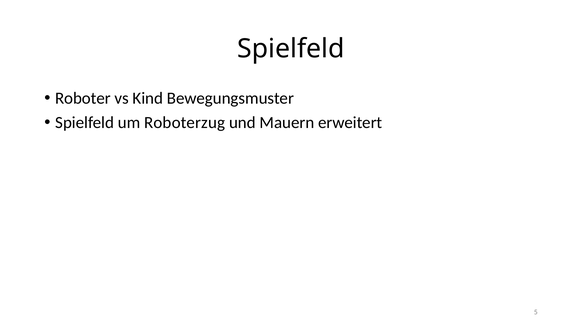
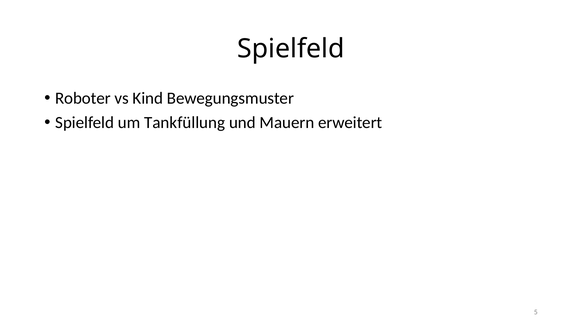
Roboterzug: Roboterzug -> Tankfüllung (185, 123)
